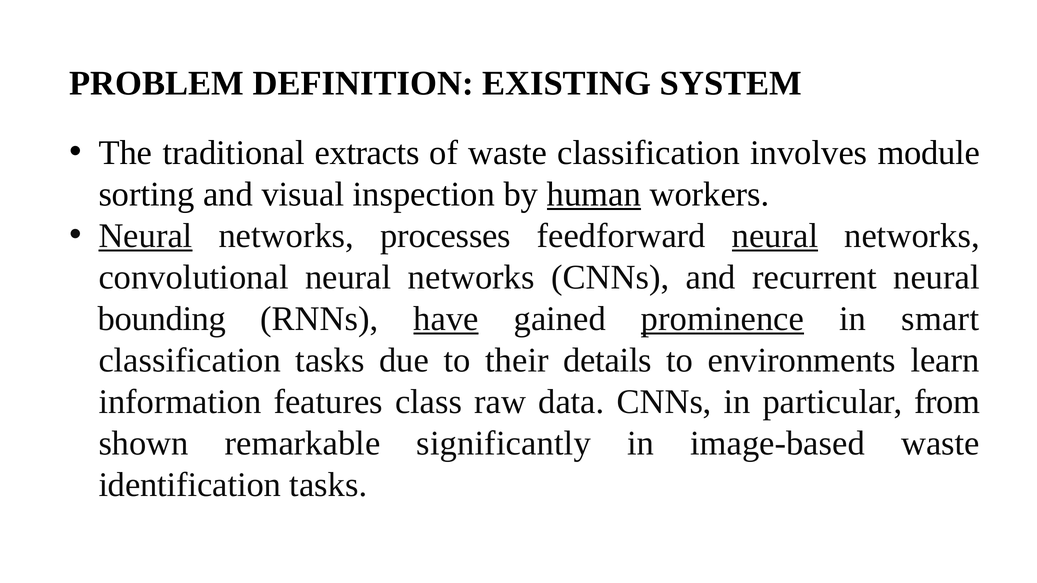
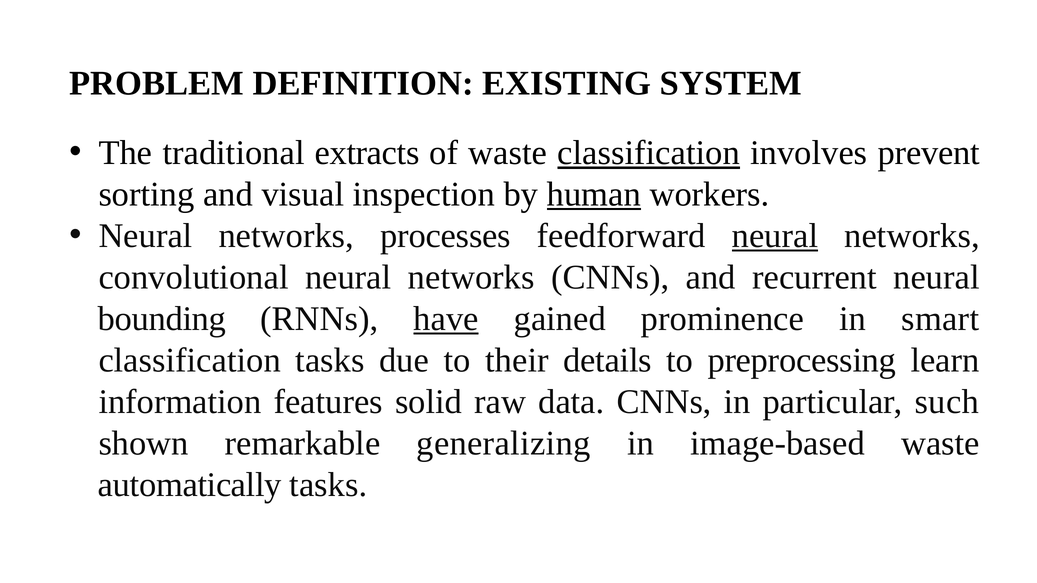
classification underline: none -> present (649, 153)
module: module -> prevent (929, 153)
Neural underline: present -> none (145, 236)
prominence underline: present -> none (723, 319)
environments: environments -> preprocessing (802, 360)
class: class -> solid (429, 402)
from: from -> such (947, 402)
significantly: significantly -> generalizing (504, 443)
identification: identification -> automatically (190, 485)
